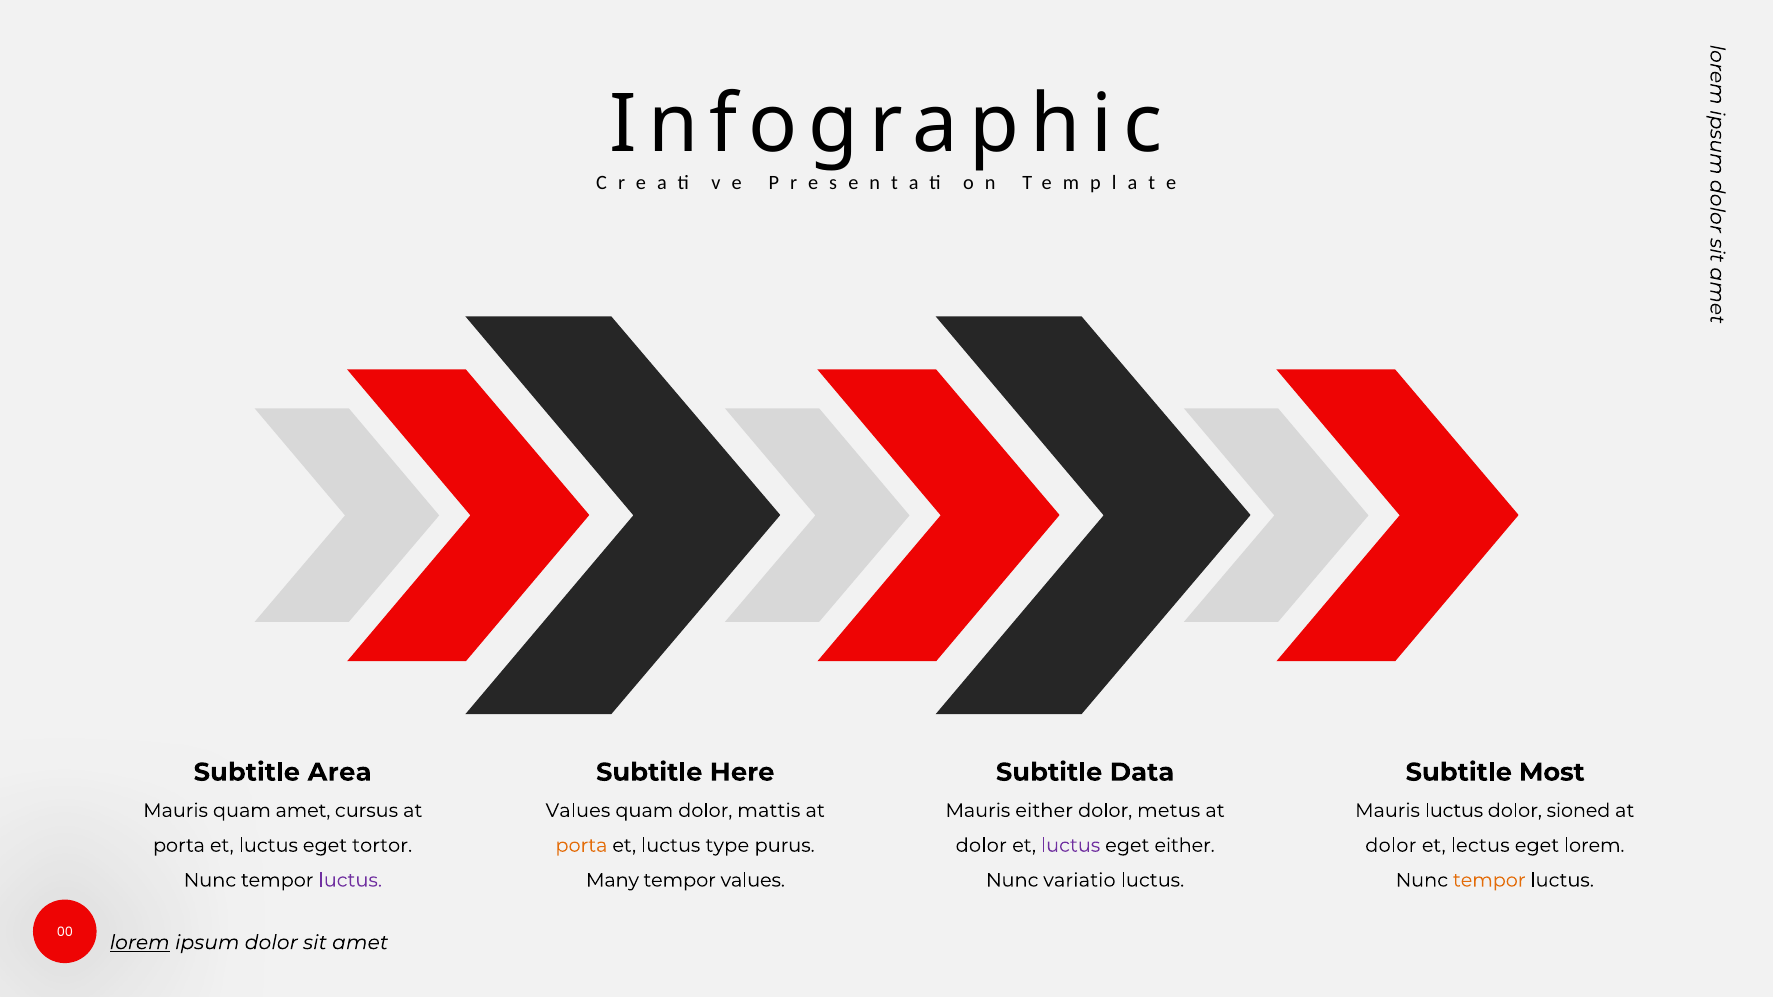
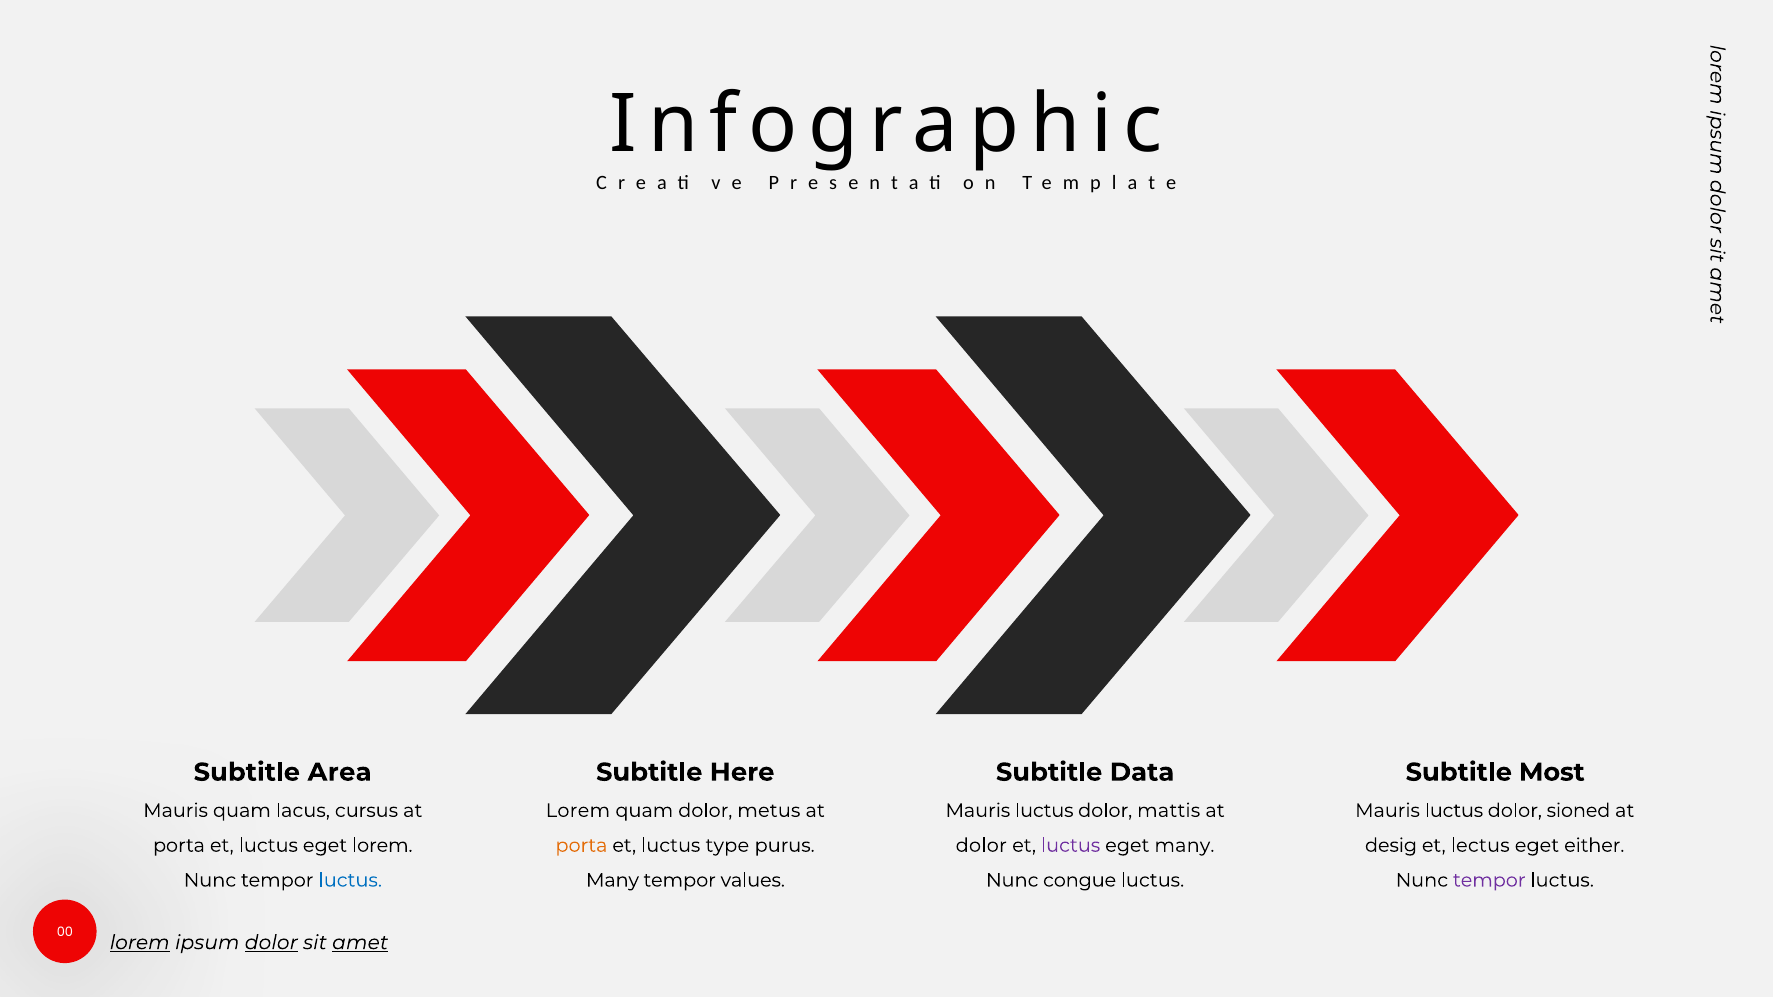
amet: amet -> lacus (303, 811)
Values: Values -> Lorem (578, 811)
mattis: mattis -> metus (769, 811)
either: either -> luctus (1044, 811)
metus: metus -> mattis (1169, 811)
eget tortor: tortor -> lorem (382, 846)
eget either: either -> many (1184, 846)
dolor: dolor -> desig (1391, 846)
eget lorem: lorem -> either (1594, 846)
luctus colour: purple -> blue (350, 880)
variatio: variatio -> congue (1080, 880)
tempor colour: orange -> purple (1489, 880)
dolor underline: none -> present (271, 943)
amet underline: none -> present (360, 943)
